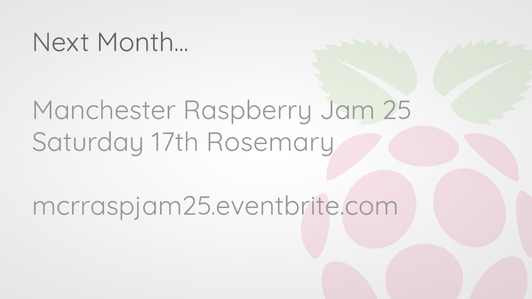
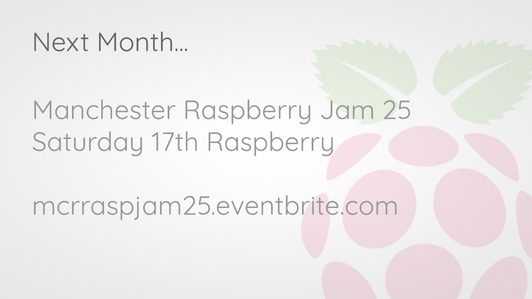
17th Rosemary: Rosemary -> Raspberry (271, 142)
